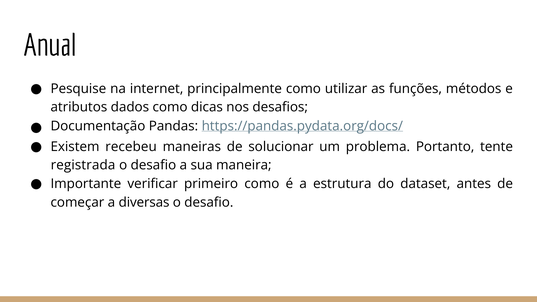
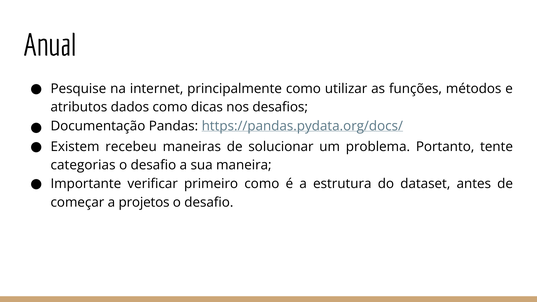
registrada: registrada -> categorias (83, 165)
diversas: diversas -> projetos (144, 202)
